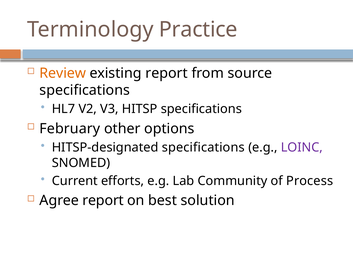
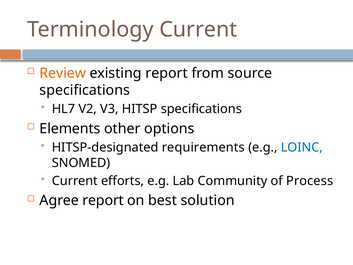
Terminology Practice: Practice -> Current (198, 29)
February: February -> Elements (70, 129)
HITSP-designated specifications: specifications -> requirements (203, 147)
LOINC colour: purple -> blue (302, 147)
